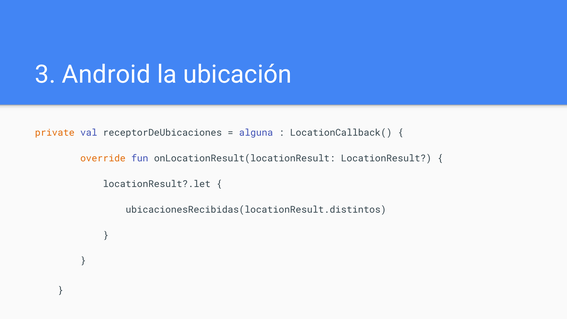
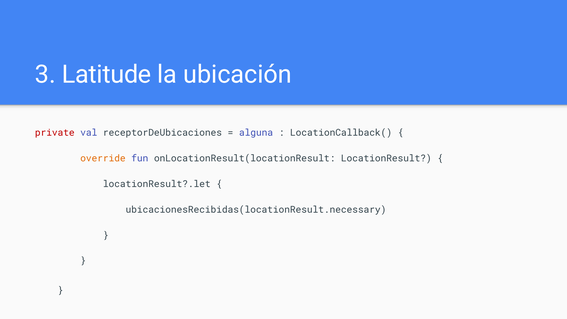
Android: Android -> Latitude (107, 74)
private colour: orange -> red (55, 133)
ubicacionesRecibidas(locationResult.distintos: ubicacionesRecibidas(locationResult.distintos -> ubicacionesRecibidas(locationResult.necessary (256, 210)
